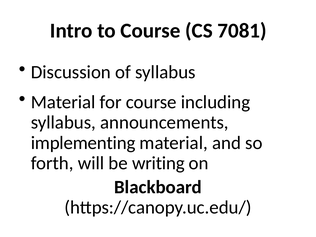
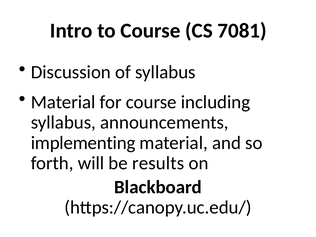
writing: writing -> results (158, 163)
